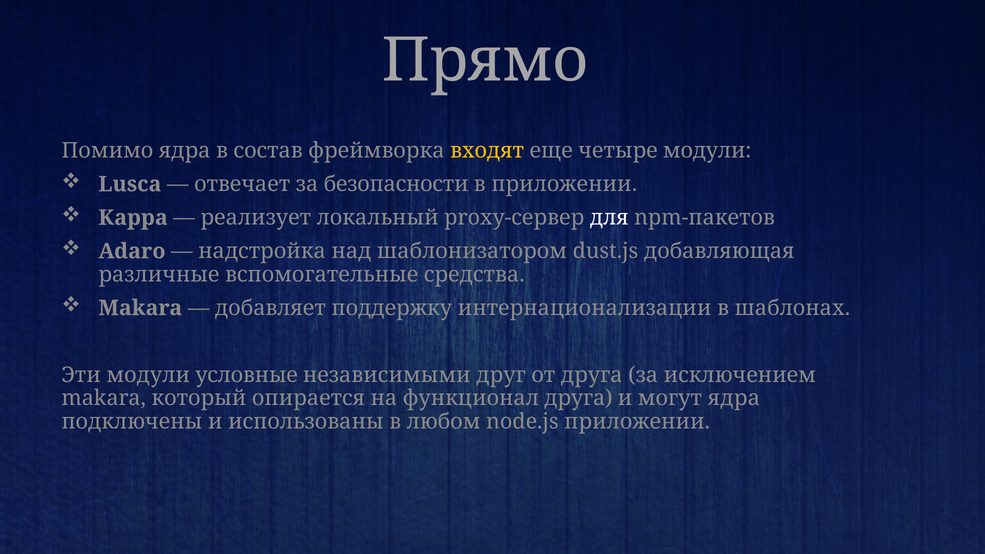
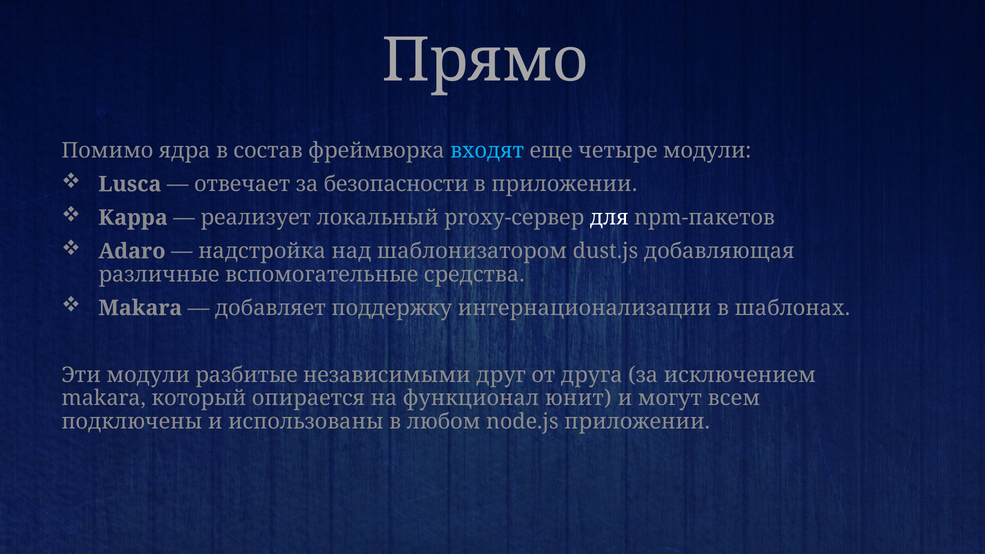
входят colour: yellow -> light blue (487, 151)
условные: условные -> разбитые (247, 375)
функционал друга: друга -> юнит (578, 398)
могут ядра: ядра -> всем (734, 398)
